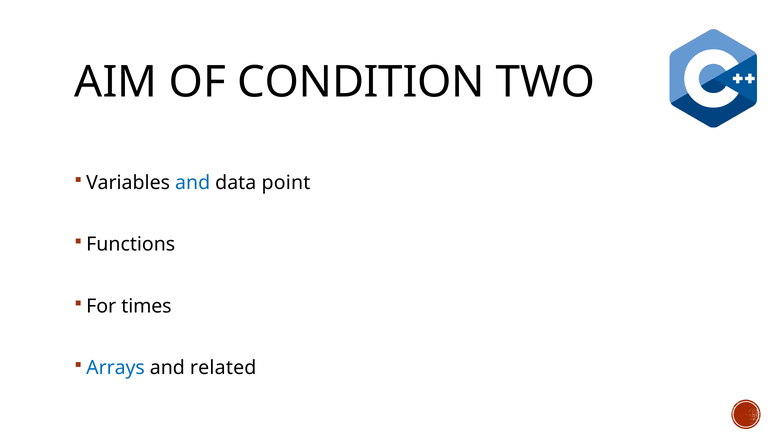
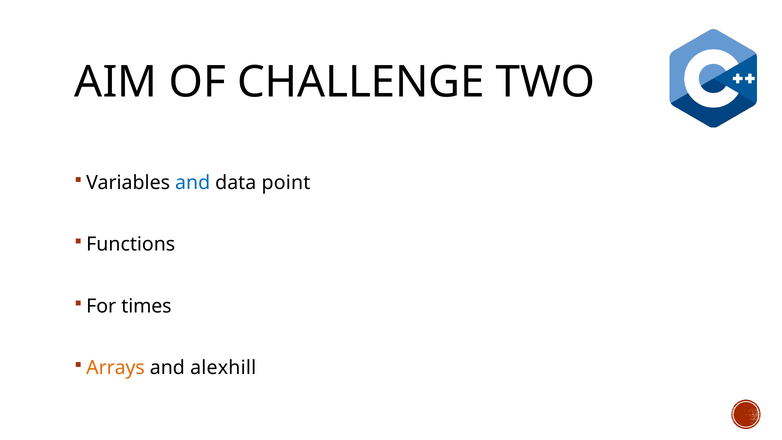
CONDITION: CONDITION -> CHALLENGE (361, 82)
Arrays colour: blue -> orange (116, 368)
related: related -> alexhill (223, 368)
